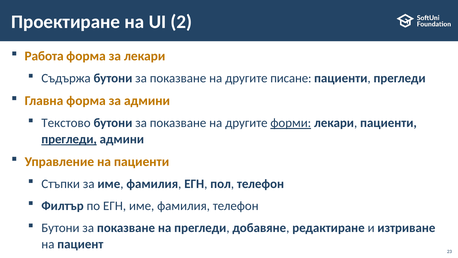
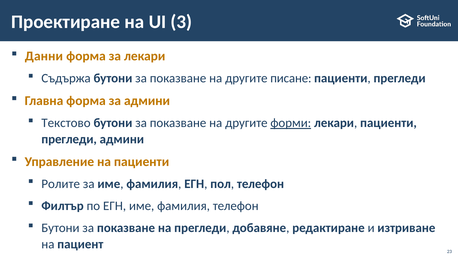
2: 2 -> 3 (181, 22)
Работа: Работа -> Данни (44, 56)
прегледи underline: present -> none (69, 139)
Стъпки: Стъпки -> Ролите (61, 184)
